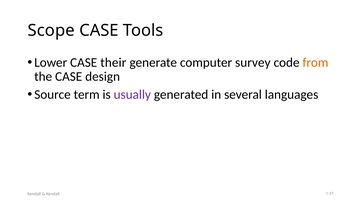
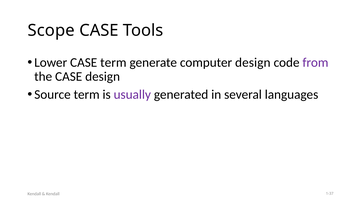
CASE their: their -> term (113, 62)
computer survey: survey -> design (253, 62)
from colour: orange -> purple (315, 62)
